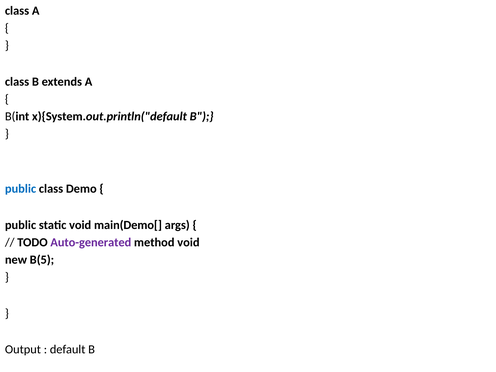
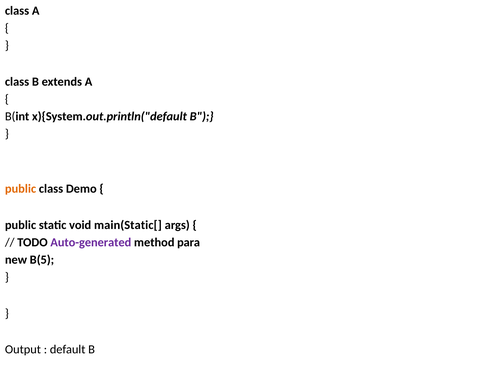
public colour: blue -> orange (21, 189)
main(Demo[: main(Demo[ -> main(Static[ (128, 225)
method void: void -> para (189, 242)
